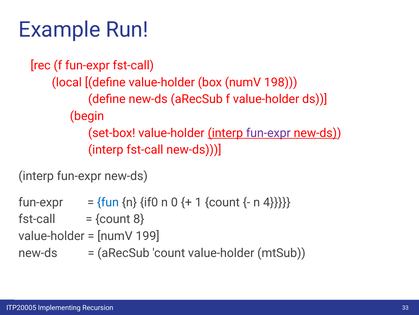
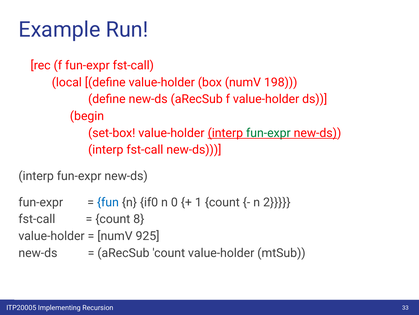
fun-expr colour: purple -> green (268, 133)
4: 4 -> 2 (277, 202)
199: 199 -> 925 (148, 236)
